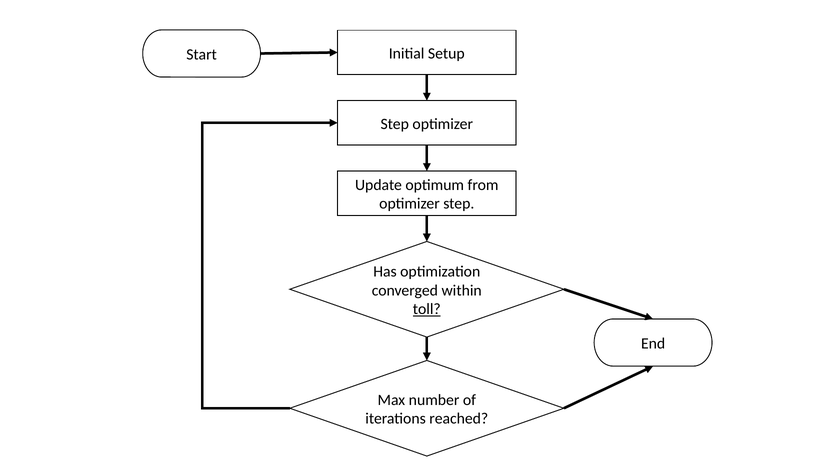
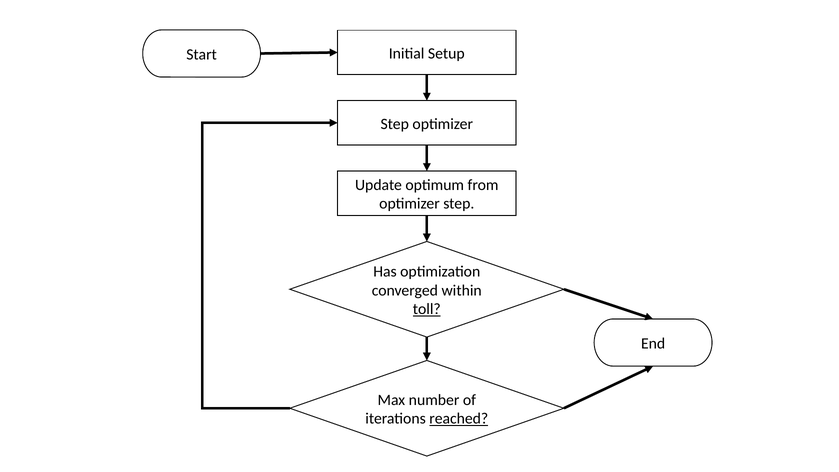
reached underline: none -> present (459, 419)
